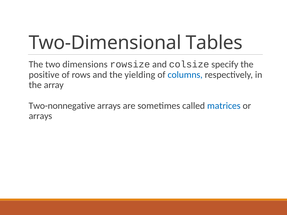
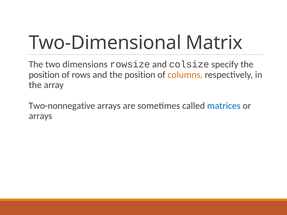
Tables: Tables -> Matrix (214, 43)
positive: positive -> position (44, 75)
and the yielding: yielding -> position (140, 75)
columns colour: blue -> orange (185, 75)
